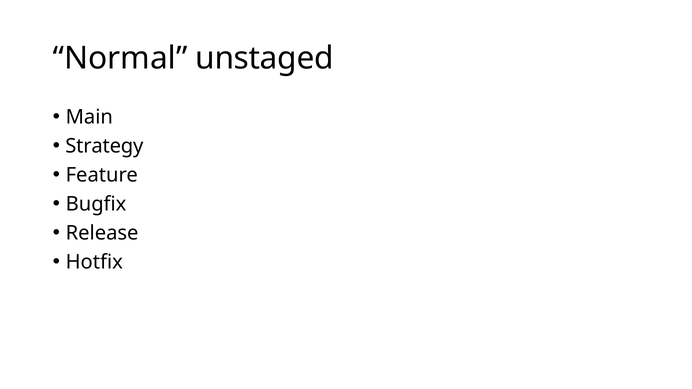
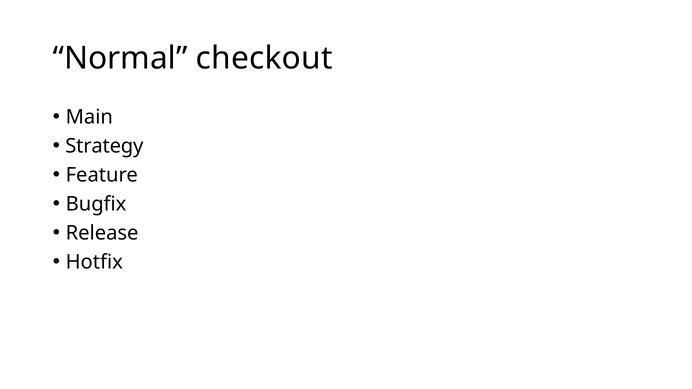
unstaged: unstaged -> checkout (264, 58)
